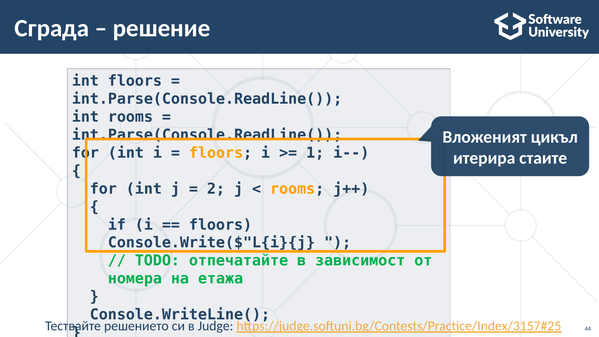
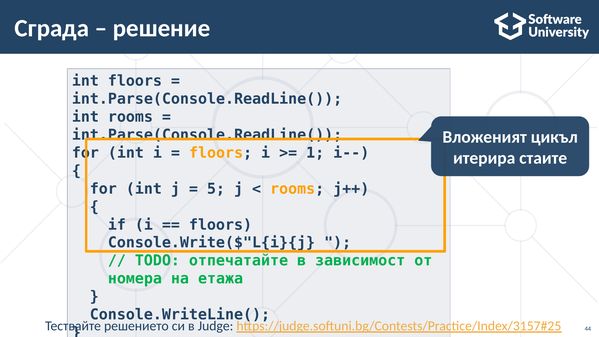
2: 2 -> 5 (216, 189)
